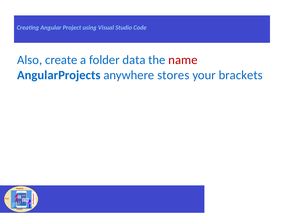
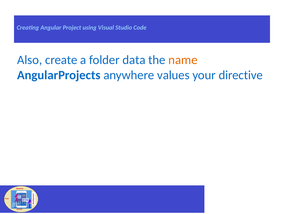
name colour: red -> orange (183, 60)
stores: stores -> values (173, 75)
brackets: brackets -> directive (241, 75)
